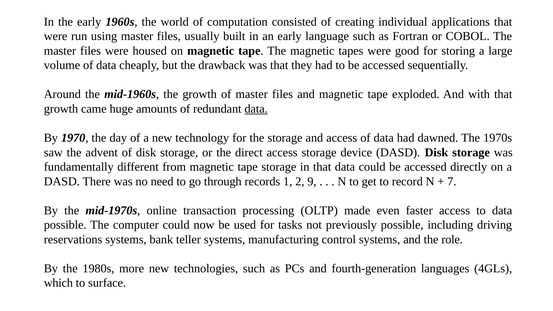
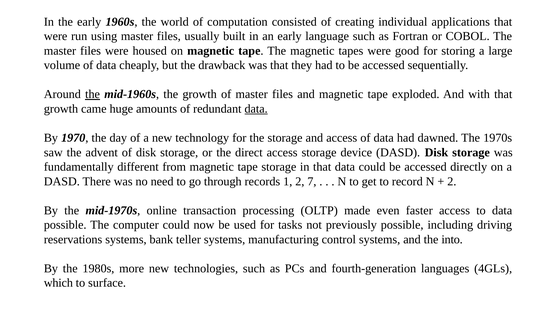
the underline: none -> present (93, 94)
9: 9 -> 7 (312, 181)
7: 7 -> 2 (452, 181)
role: role -> into (452, 239)
